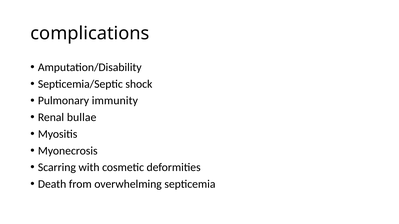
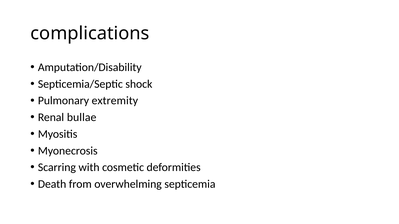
immunity: immunity -> extremity (115, 101)
